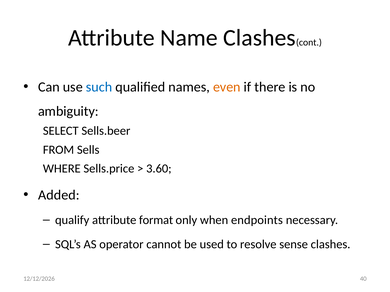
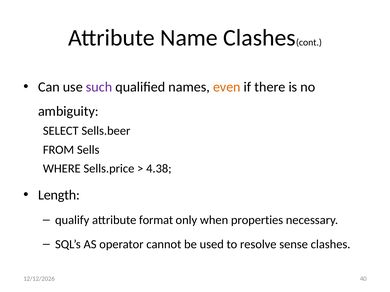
such colour: blue -> purple (99, 87)
3.60: 3.60 -> 4.38 (159, 169)
Added: Added -> Length (59, 195)
endpoints: endpoints -> properties (257, 220)
